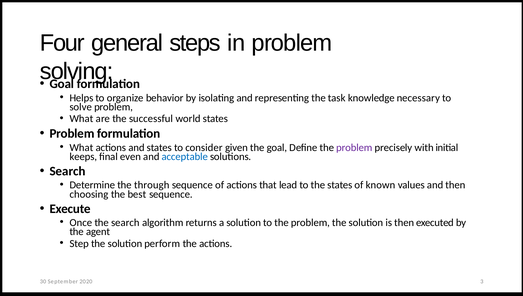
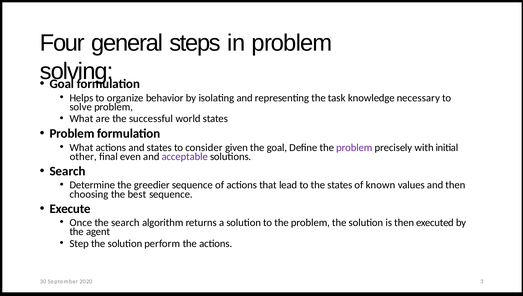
keeps: keeps -> other (83, 157)
acceptable colour: blue -> purple (185, 157)
through: through -> greedier (152, 185)
